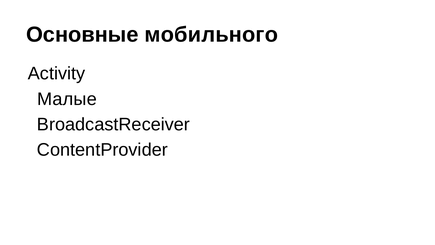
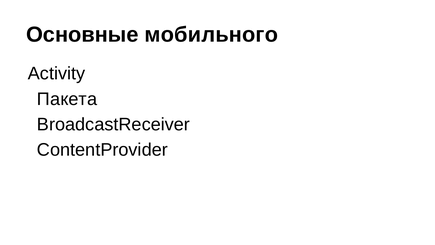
Малые: Малые -> Пакета (67, 99)
